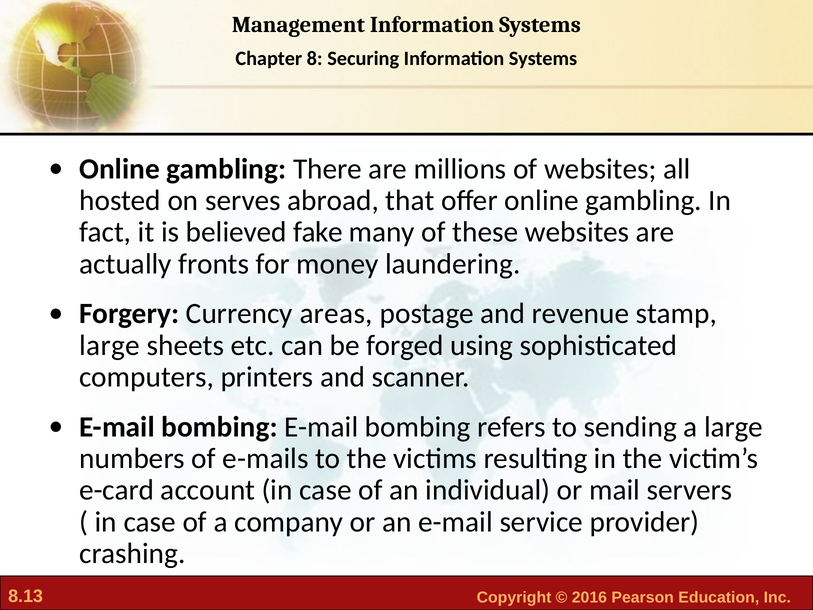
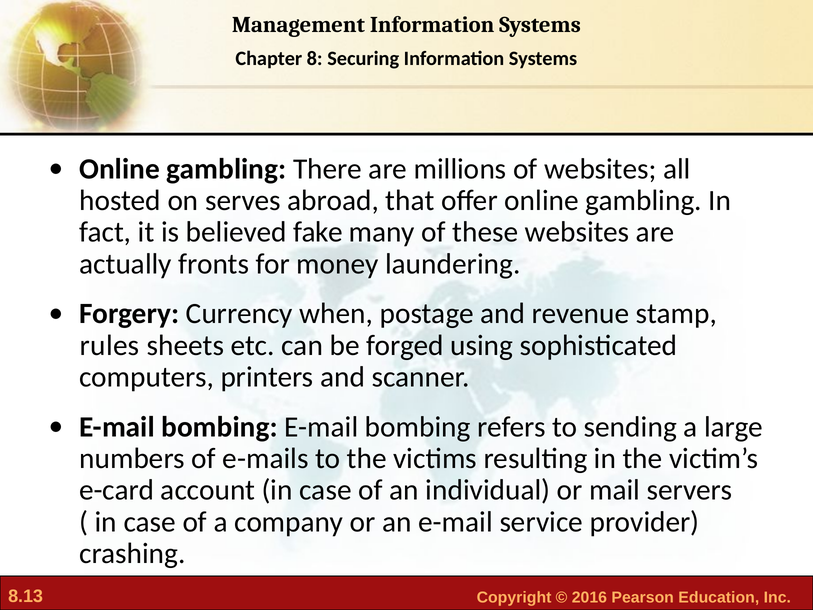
areas: areas -> when (336, 314)
large: large -> rules (110, 345)
